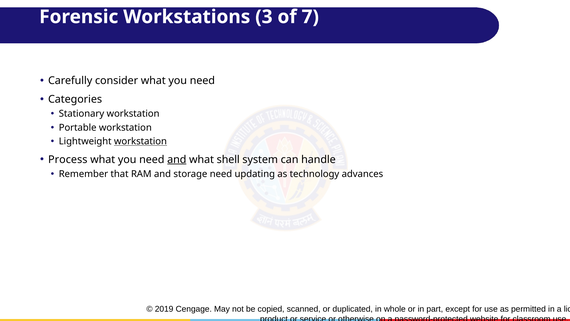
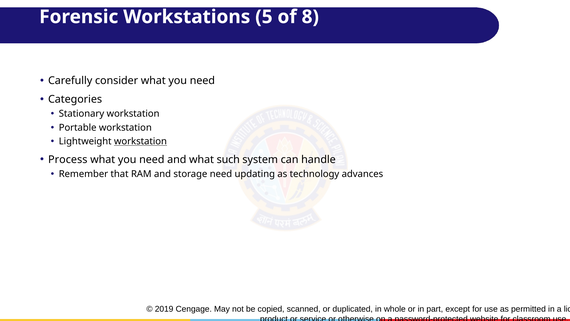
3: 3 -> 5 (264, 17)
7: 7 -> 8 (310, 17)
and underline: present -> none (177, 159)
shell: shell -> such (228, 159)
